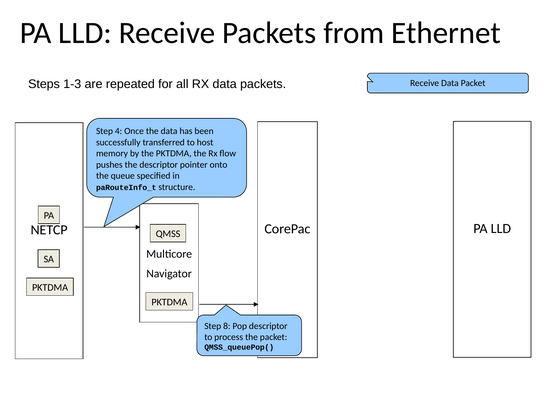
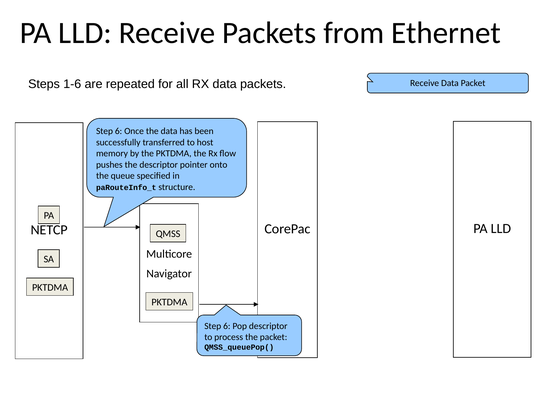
1-3: 1-3 -> 1-6 (72, 84)
4: 4 -> 6 (119, 131)
8: 8 -> 6 (227, 326)
